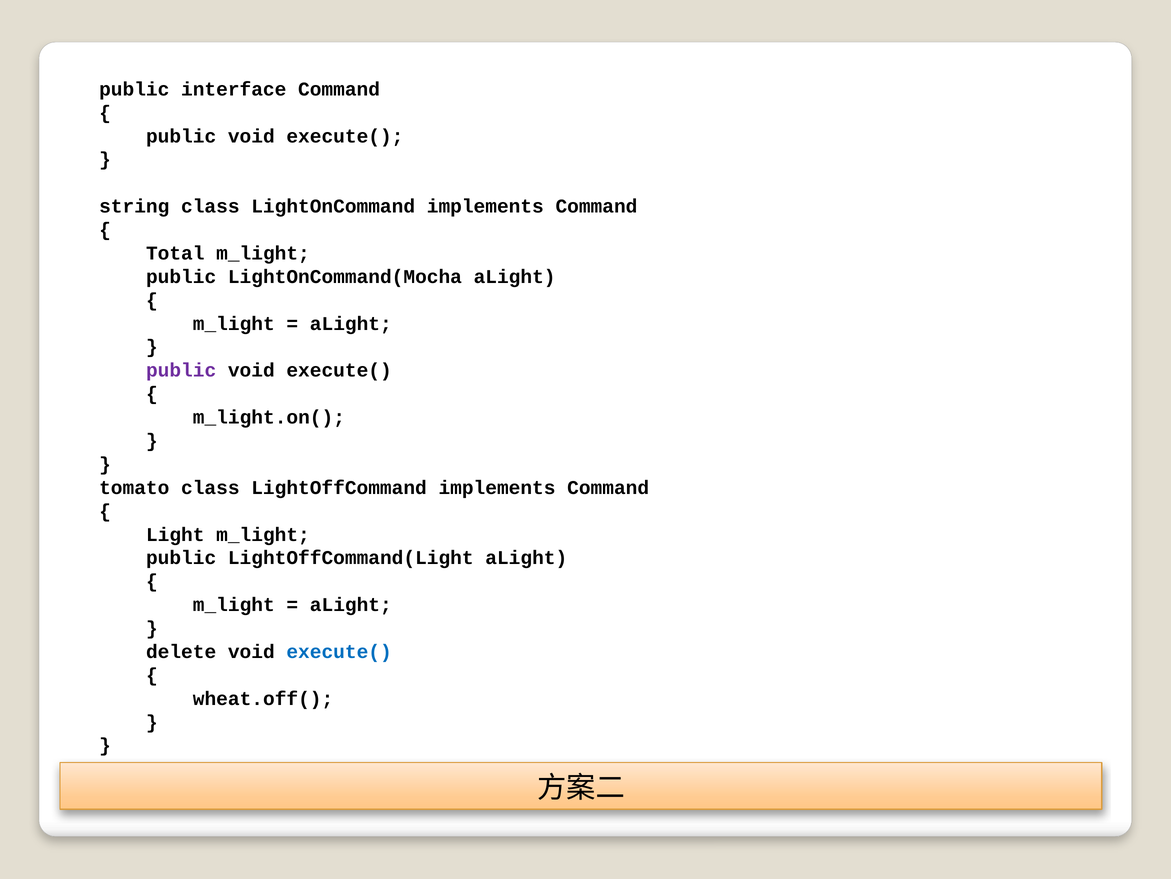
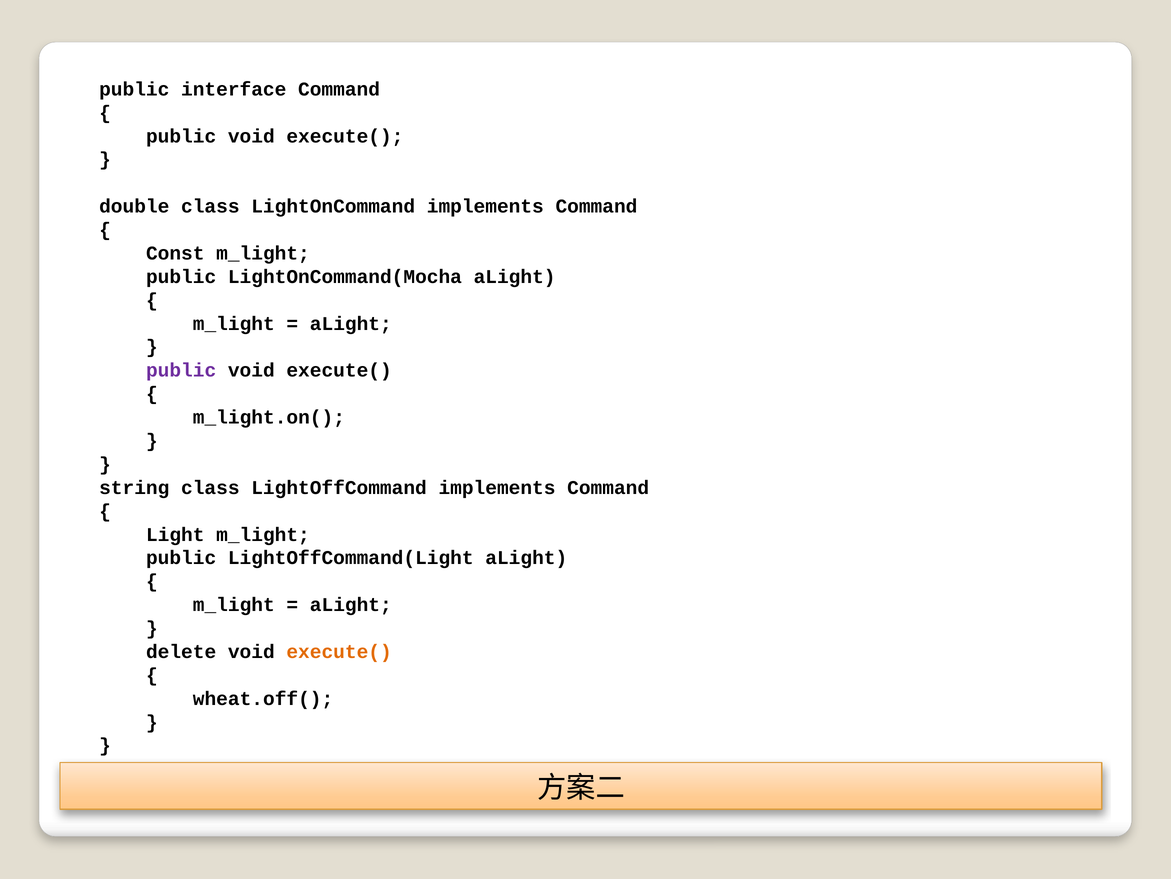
string: string -> double (134, 206)
Total: Total -> Const (175, 253)
tomato: tomato -> string (134, 487)
execute( colour: blue -> orange (339, 651)
